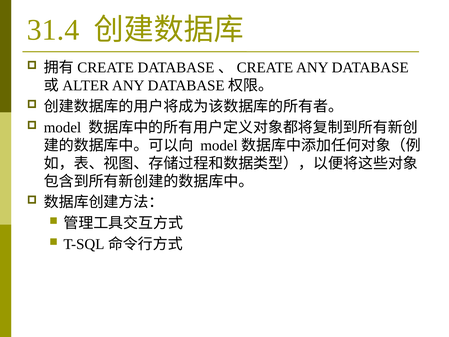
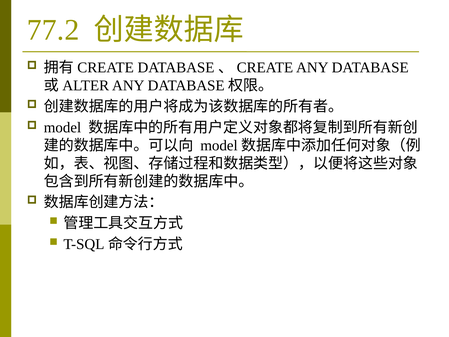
31.4: 31.4 -> 77.2 (53, 30)
